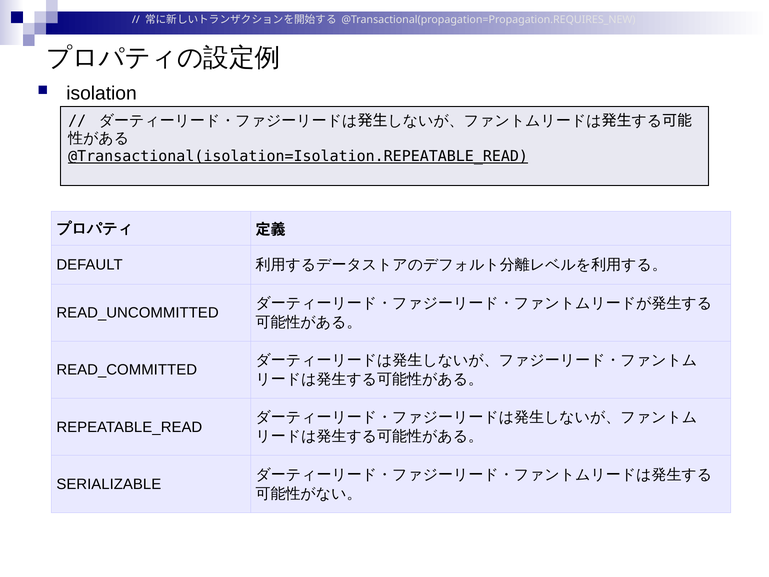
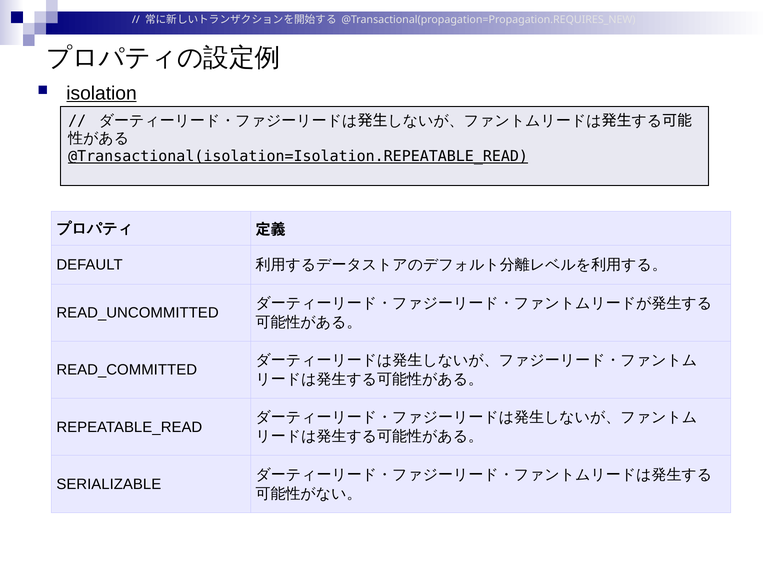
isolation underline: none -> present (102, 93)
